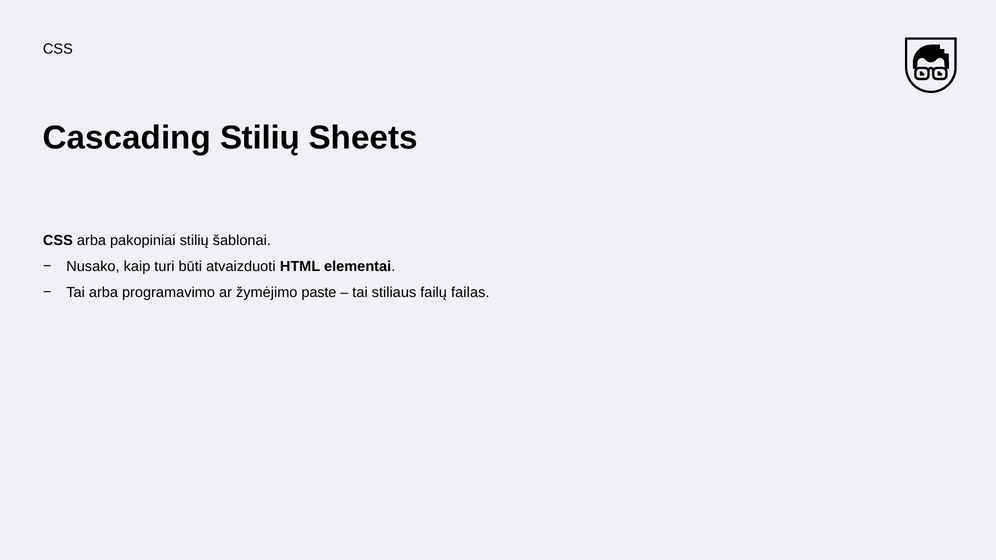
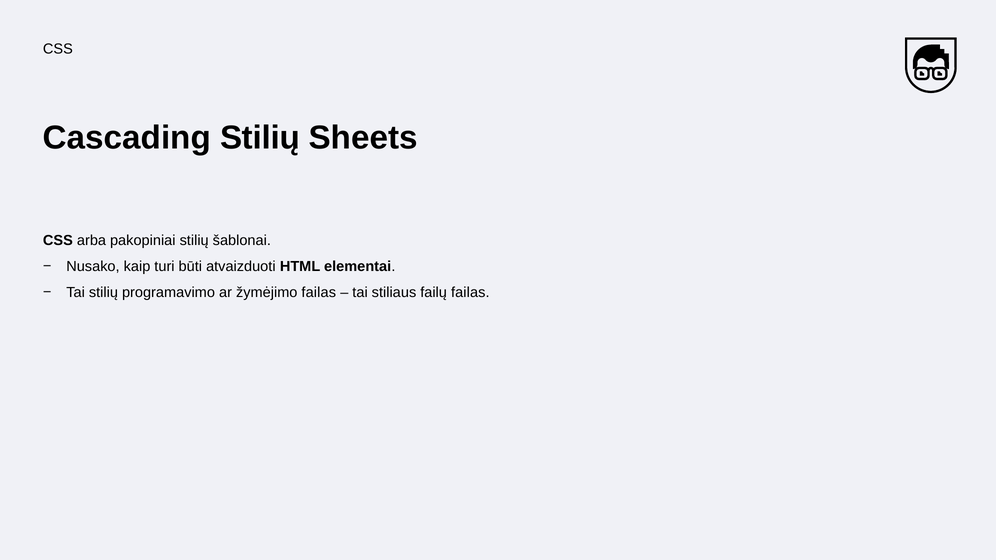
Tai arba: arba -> stilių (103, 293)
žymėjimo paste: paste -> failas (319, 293)
